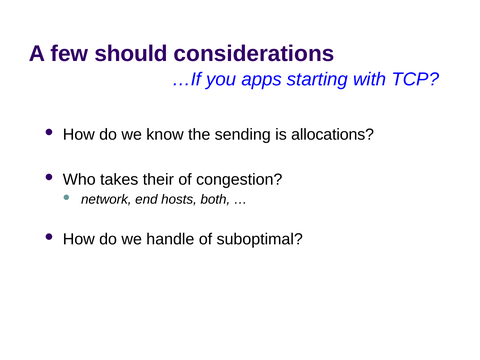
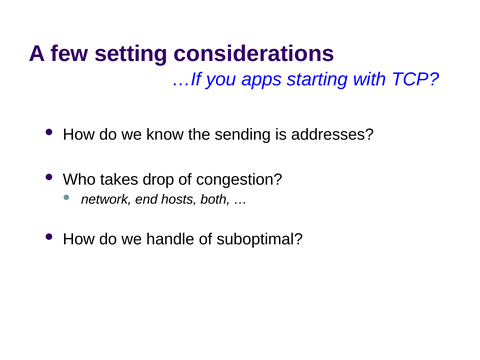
should: should -> setting (131, 54)
allocations: allocations -> addresses (333, 135)
their: their -> drop (158, 179)
